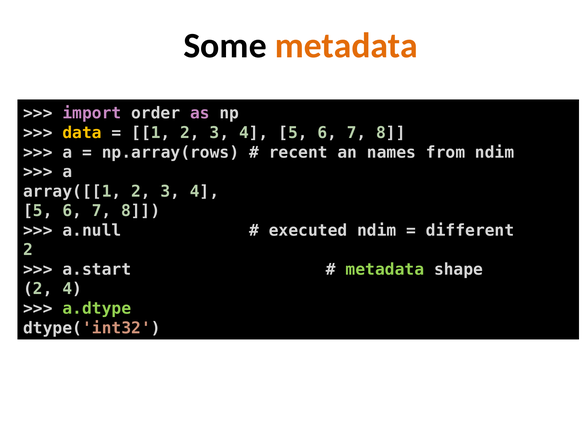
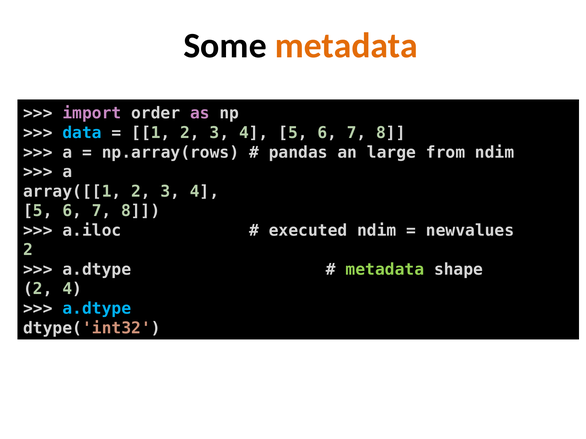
data colour: yellow -> light blue (82, 133)
recent: recent -> pandas (298, 152)
names: names -> large (392, 152)
a.null: a.null -> a.iloc (92, 231)
different: different -> newvalues (470, 231)
a.start: a.start -> a.dtype (97, 270)
a.dtype colour: light green -> light blue (97, 309)
